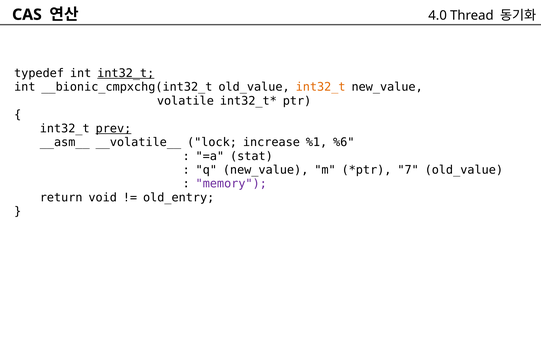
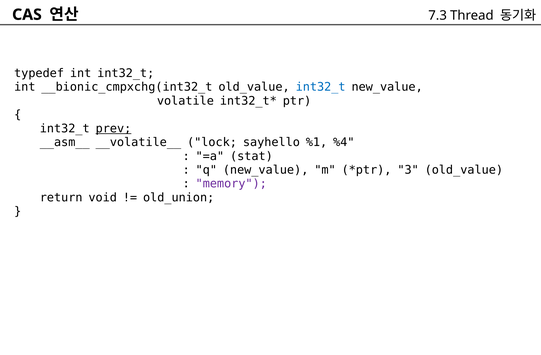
4.0: 4.0 -> 7.3 (438, 15)
int32_t underline: present -> none (126, 73)
int32_t colour: orange -> blue (321, 87)
increase: increase -> sayhello (271, 142)
%6: %6 -> %4 (344, 142)
7: 7 -> 3 (408, 170)
old_entry: old_entry -> old_union (179, 198)
